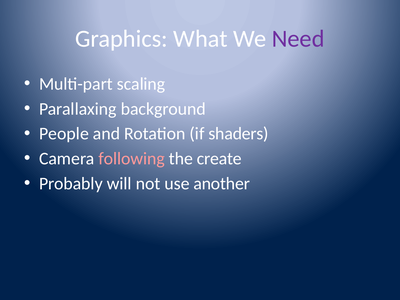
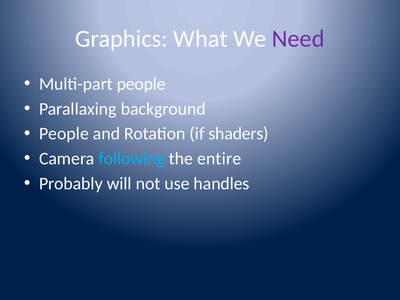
Multi-part scaling: scaling -> people (141, 84)
following colour: pink -> light blue (132, 159)
create: create -> entire (219, 159)
another: another -> handles (222, 184)
